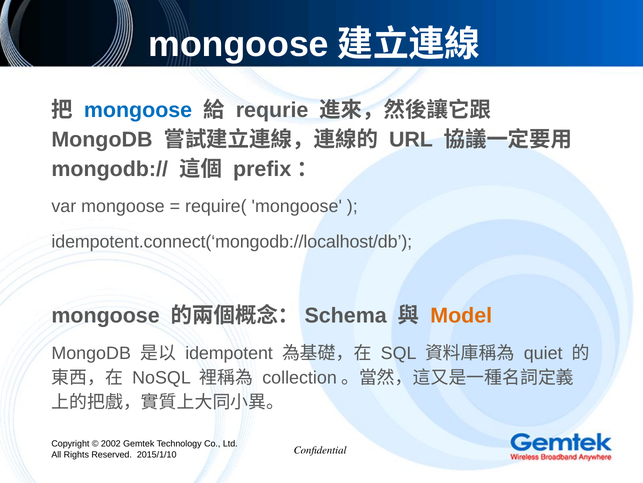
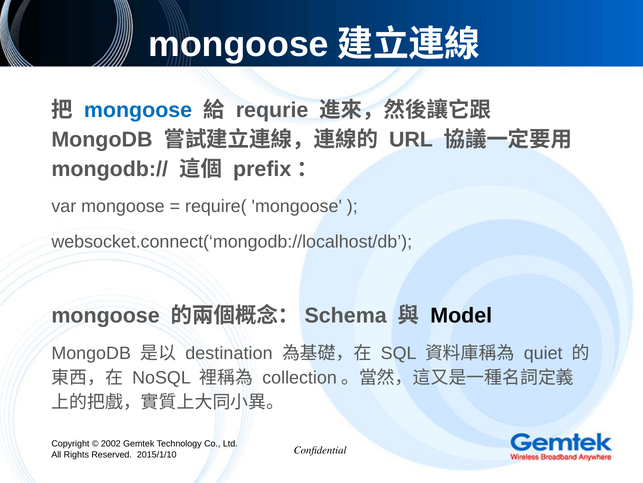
idempotent.connect(‘mongodb://localhost/db: idempotent.connect(‘mongodb://localhost/db -> websocket.connect(‘mongodb://localhost/db (232, 242)
Model colour: orange -> black (461, 315)
idempotent: idempotent -> destination (229, 353)
